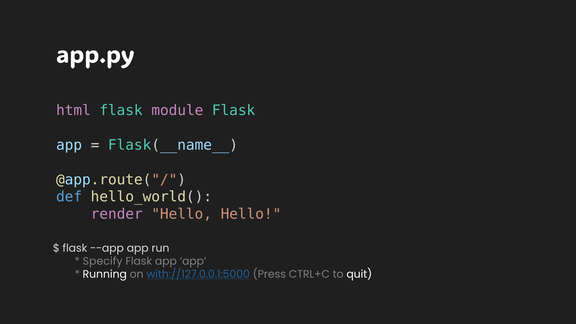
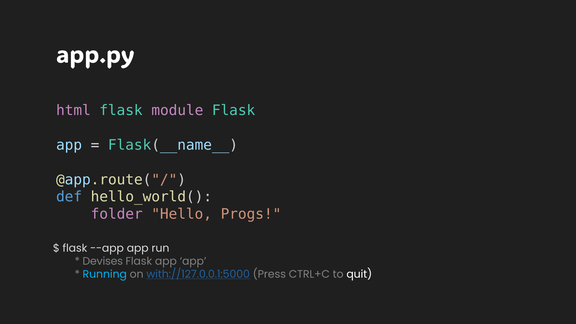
render: render -> folder (117, 214)
Hello Hello: Hello -> Progs (251, 214)
Specify: Specify -> Devises (103, 261)
Running colour: white -> light blue (105, 274)
